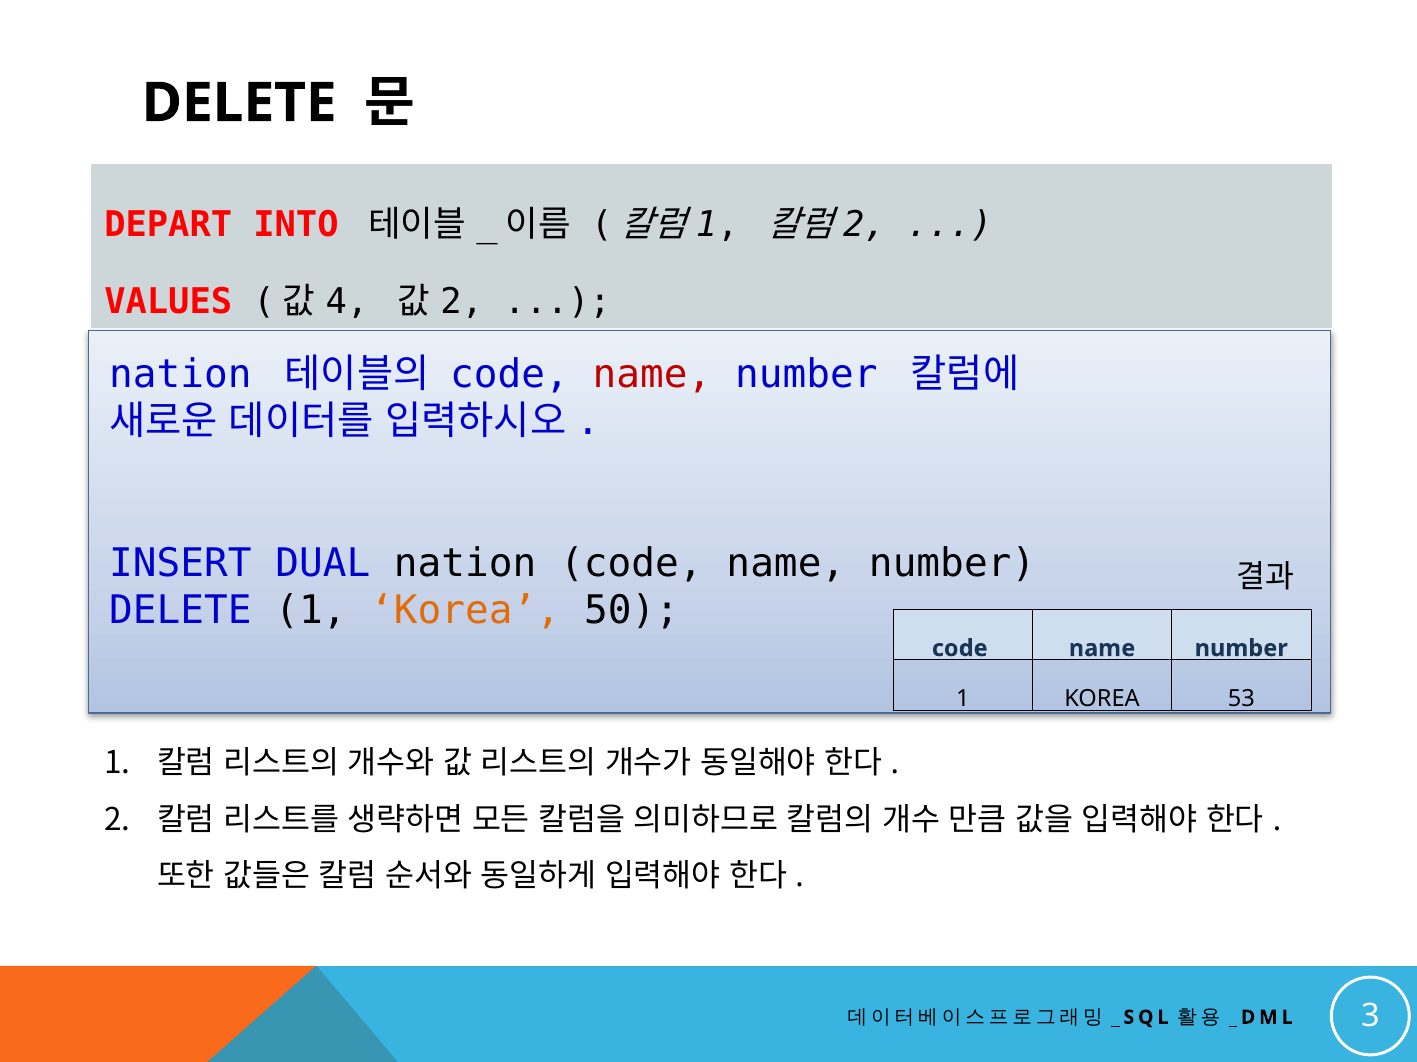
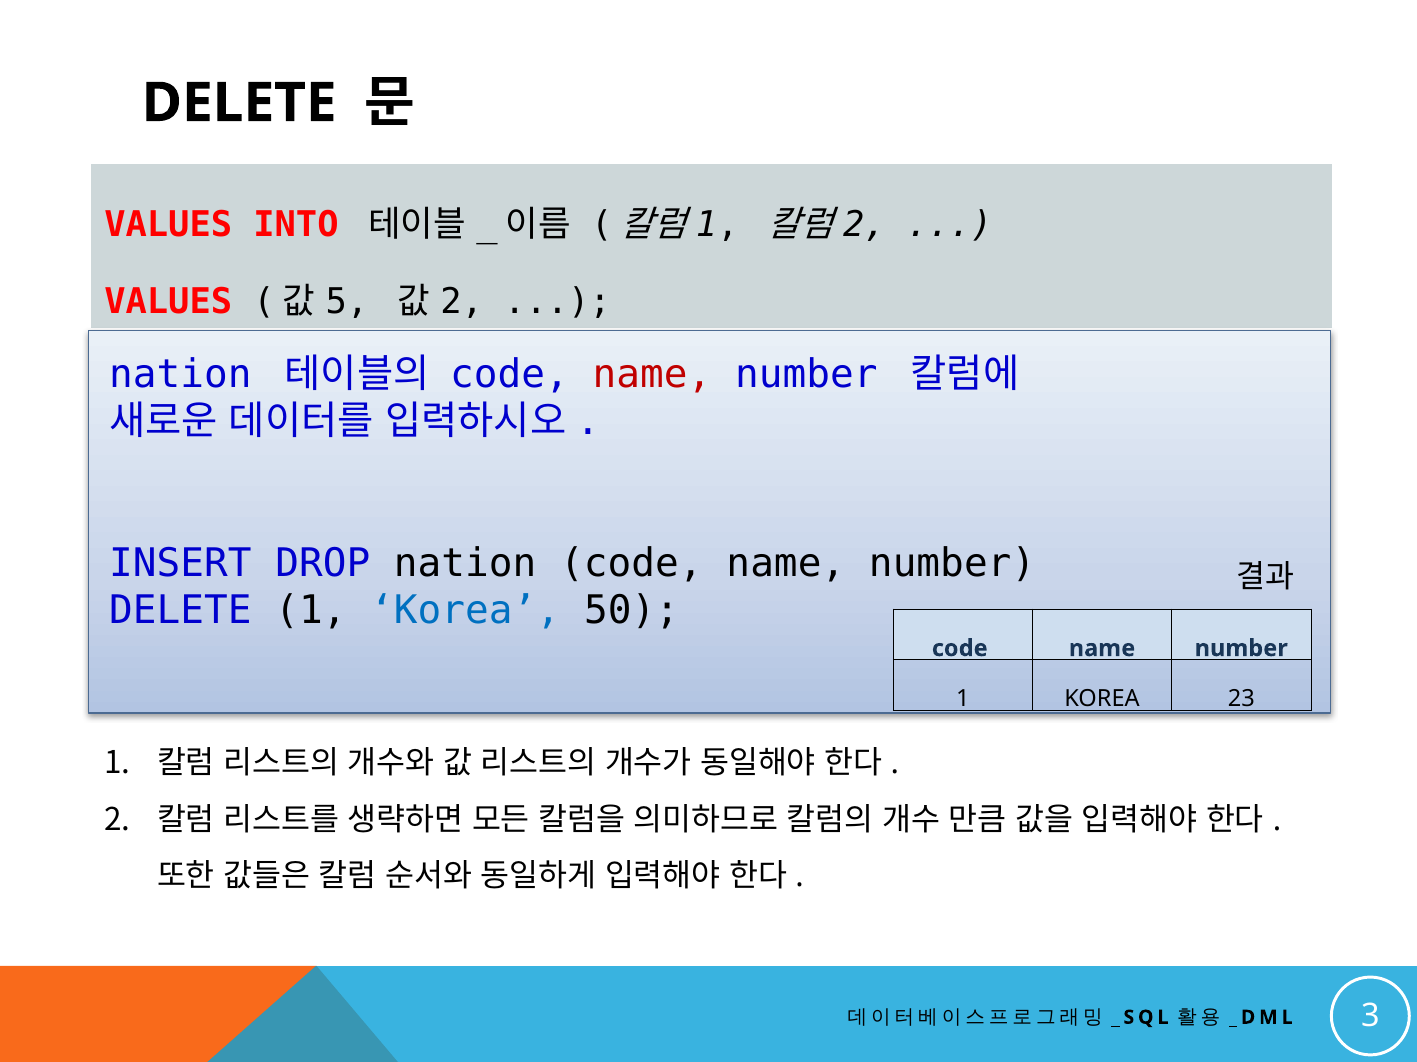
DEPART: DEPART -> VALUES (168, 225)
4: 4 -> 5 (347, 302)
DUAL: DUAL -> DROP (323, 564)
Korea colour: orange -> blue (465, 611)
53: 53 -> 23 (1241, 700)
